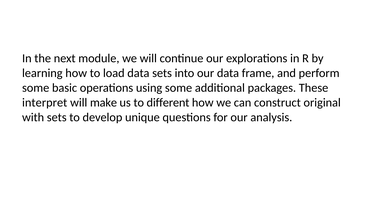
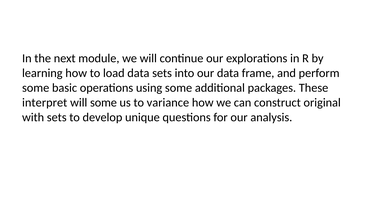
will make: make -> some (103, 103)
different: different -> variance (168, 103)
